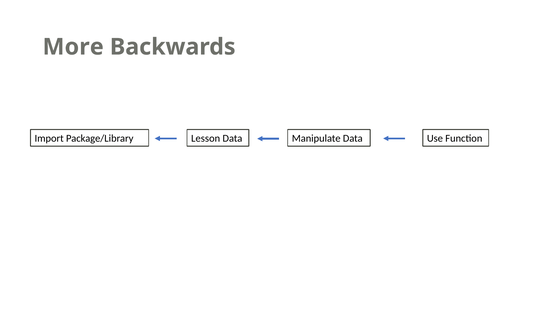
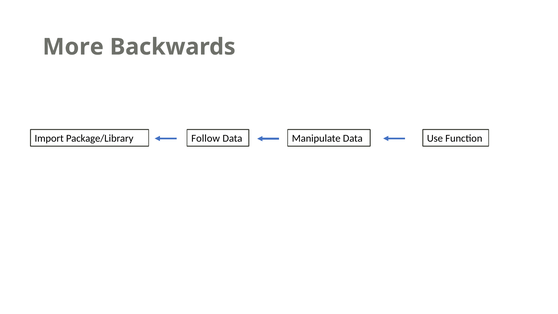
Lesson: Lesson -> Follow (206, 138)
